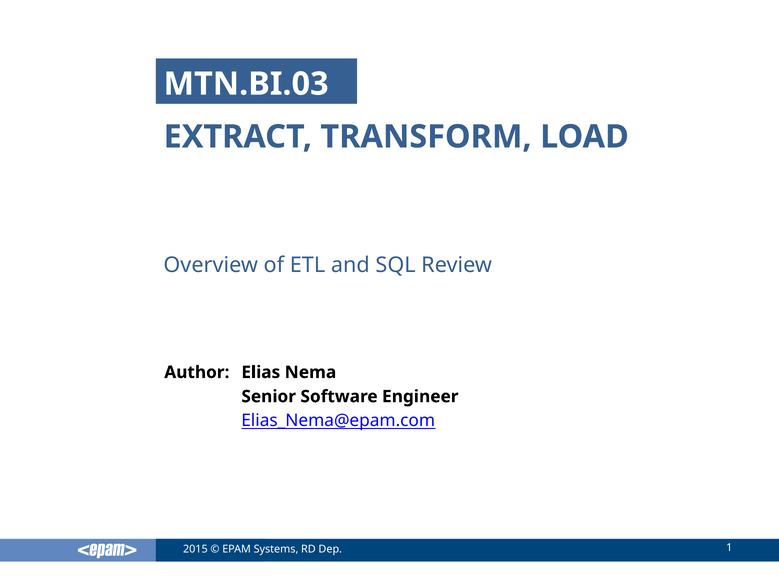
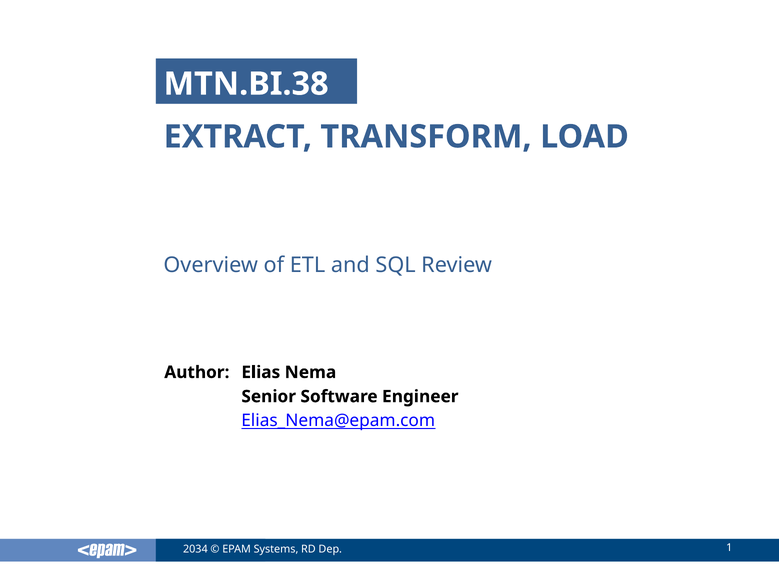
MTN.BI.03: MTN.BI.03 -> MTN.BI.38 (246, 84)
2015: 2015 -> 2034 (195, 549)
